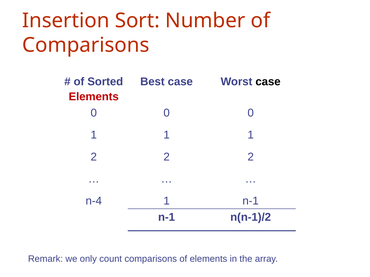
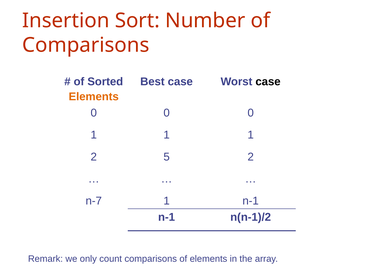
Elements colour: red -> orange (94, 97)
2: 2 -> 5 (167, 157)
n-4: n-4 -> n-7 (94, 201)
